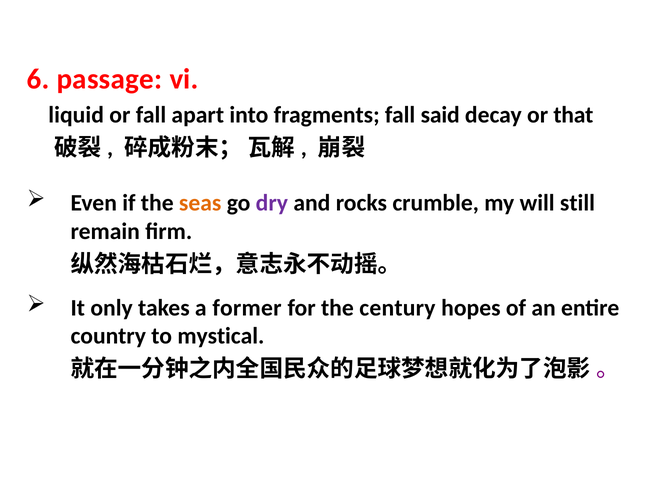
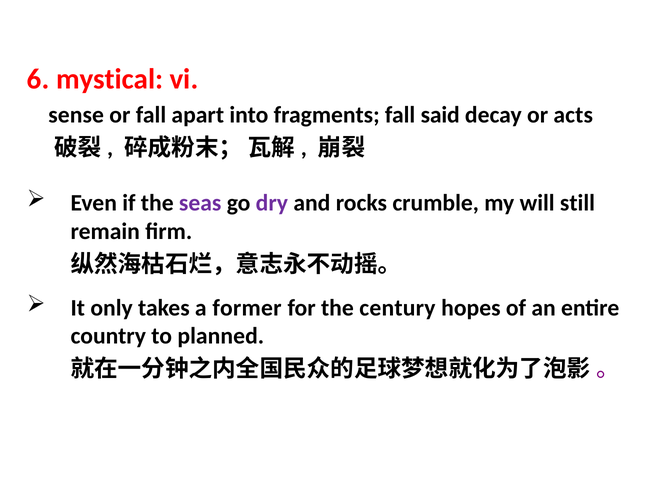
passage: passage -> mystical (110, 79)
liquid: liquid -> sense (76, 115)
that: that -> acts (573, 115)
seas colour: orange -> purple (200, 203)
mystical: mystical -> planned (221, 336)
